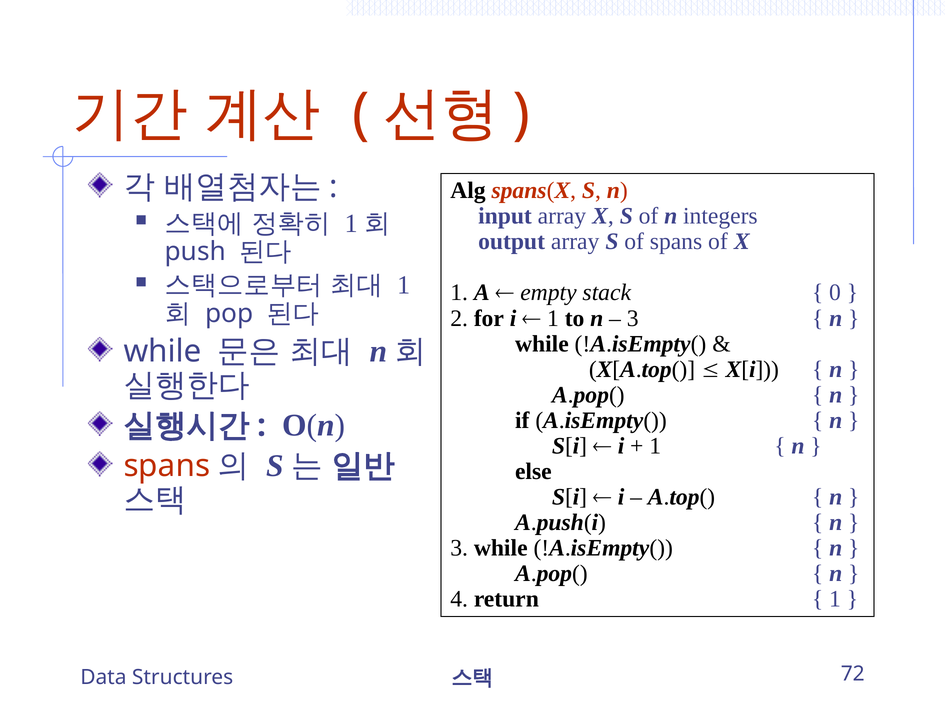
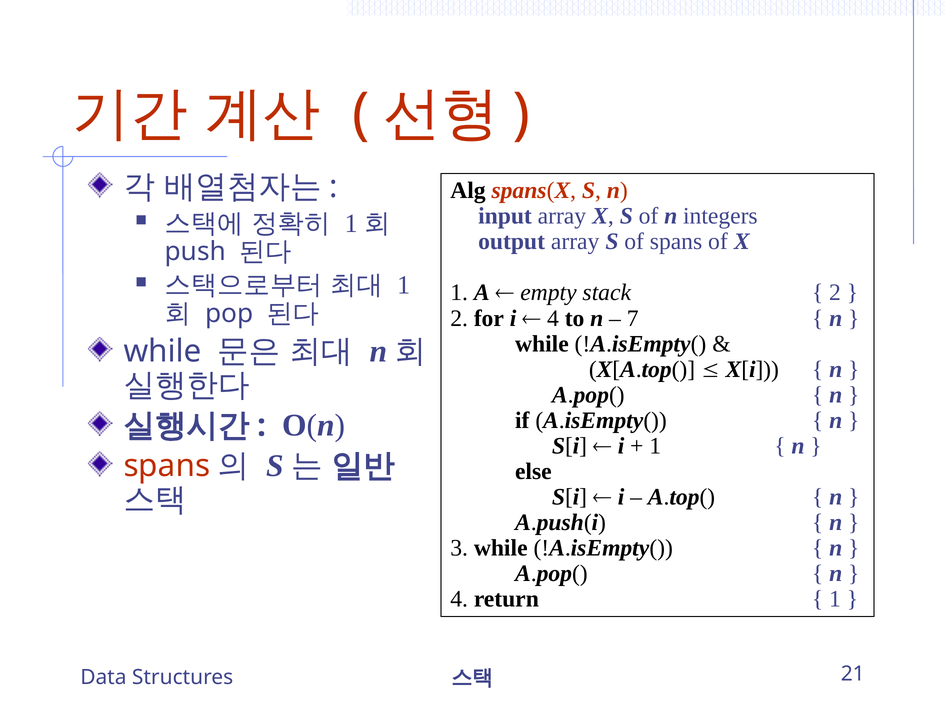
0: 0 -> 2 (835, 293)
1: 1 -> 4 (553, 318)
3: 3 -> 7 (633, 318)
72: 72 -> 21 (853, 674)
